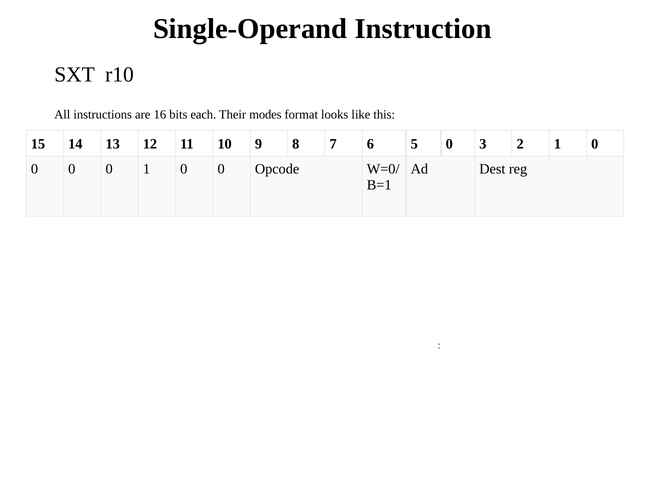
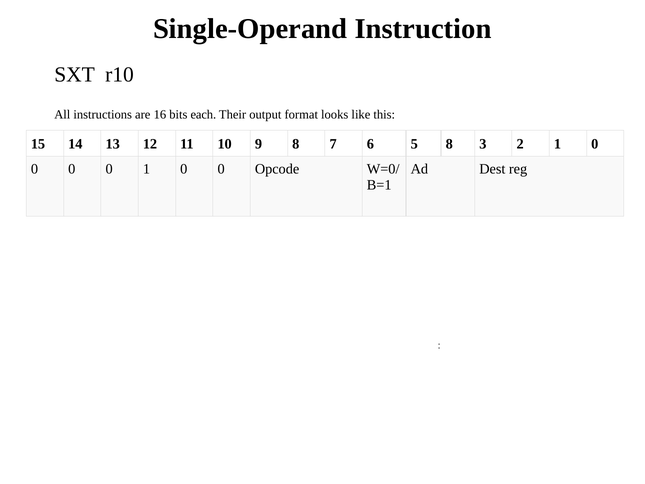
modes: modes -> output (265, 114)
5 0: 0 -> 8 (449, 144)
